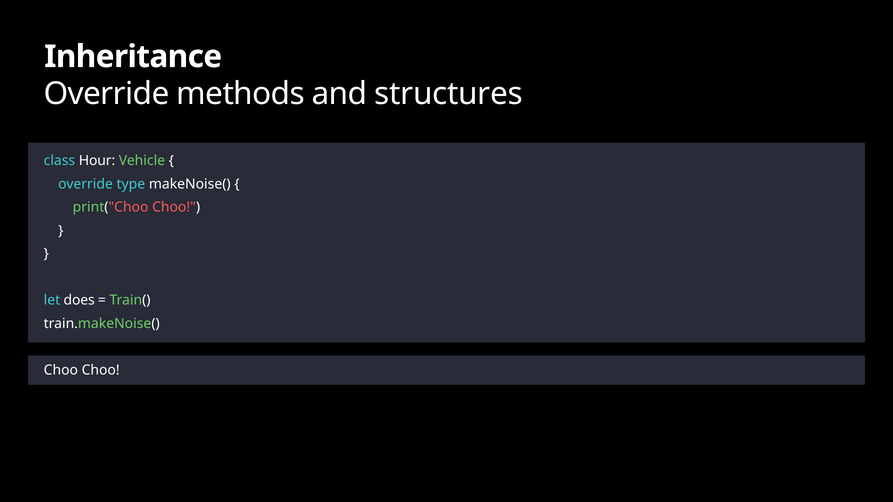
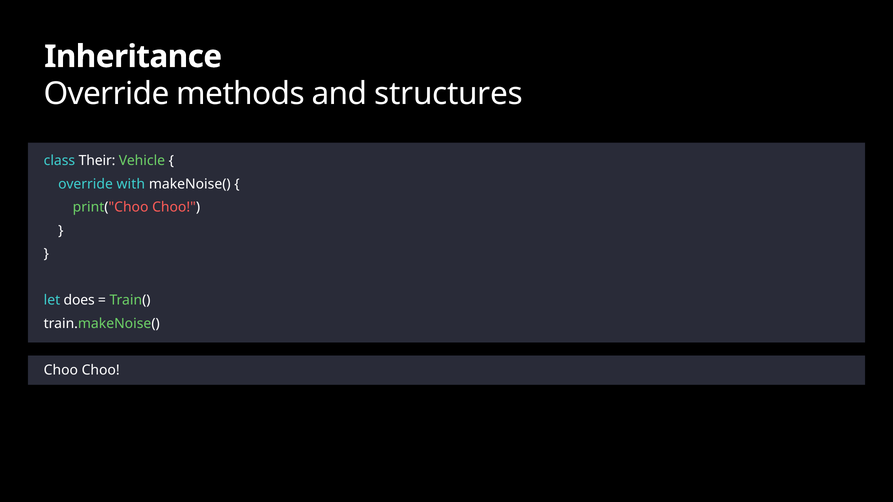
Hour: Hour -> Their (97, 161)
type: type -> with (131, 184)
